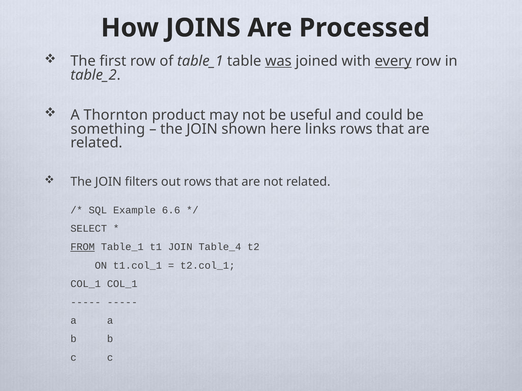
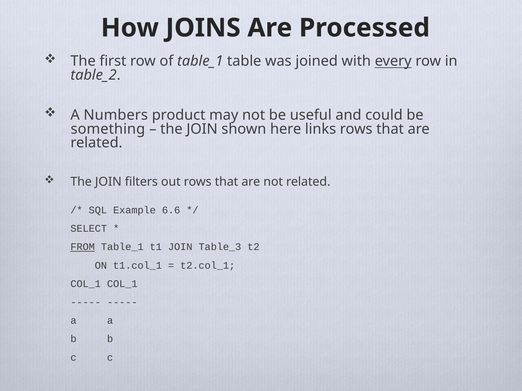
was underline: present -> none (278, 61)
Thornton: Thornton -> Numbers (116, 115)
Table_4: Table_4 -> Table_3 (220, 247)
